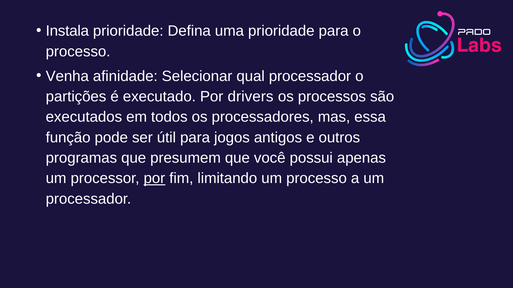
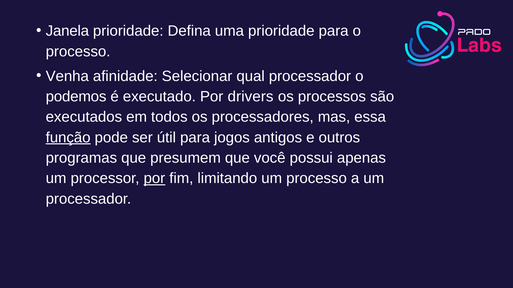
Instala: Instala -> Janela (67, 31)
partições: partições -> podemos (76, 97)
função underline: none -> present (68, 138)
